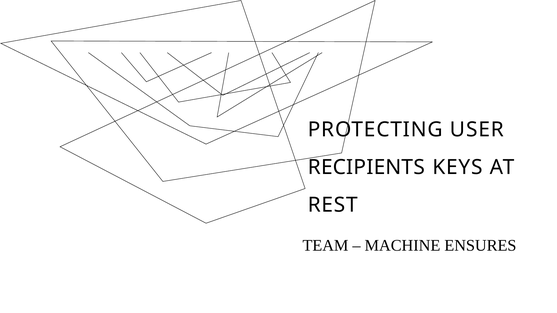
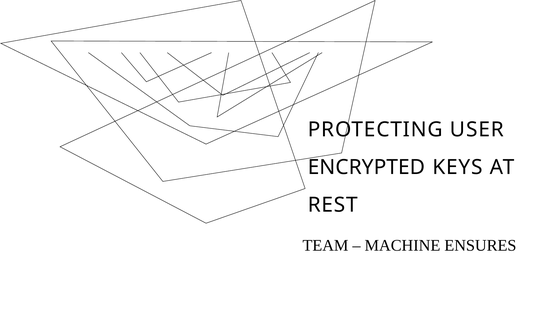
RECIPIENTS: RECIPIENTS -> ENCRYPTED (366, 167)
